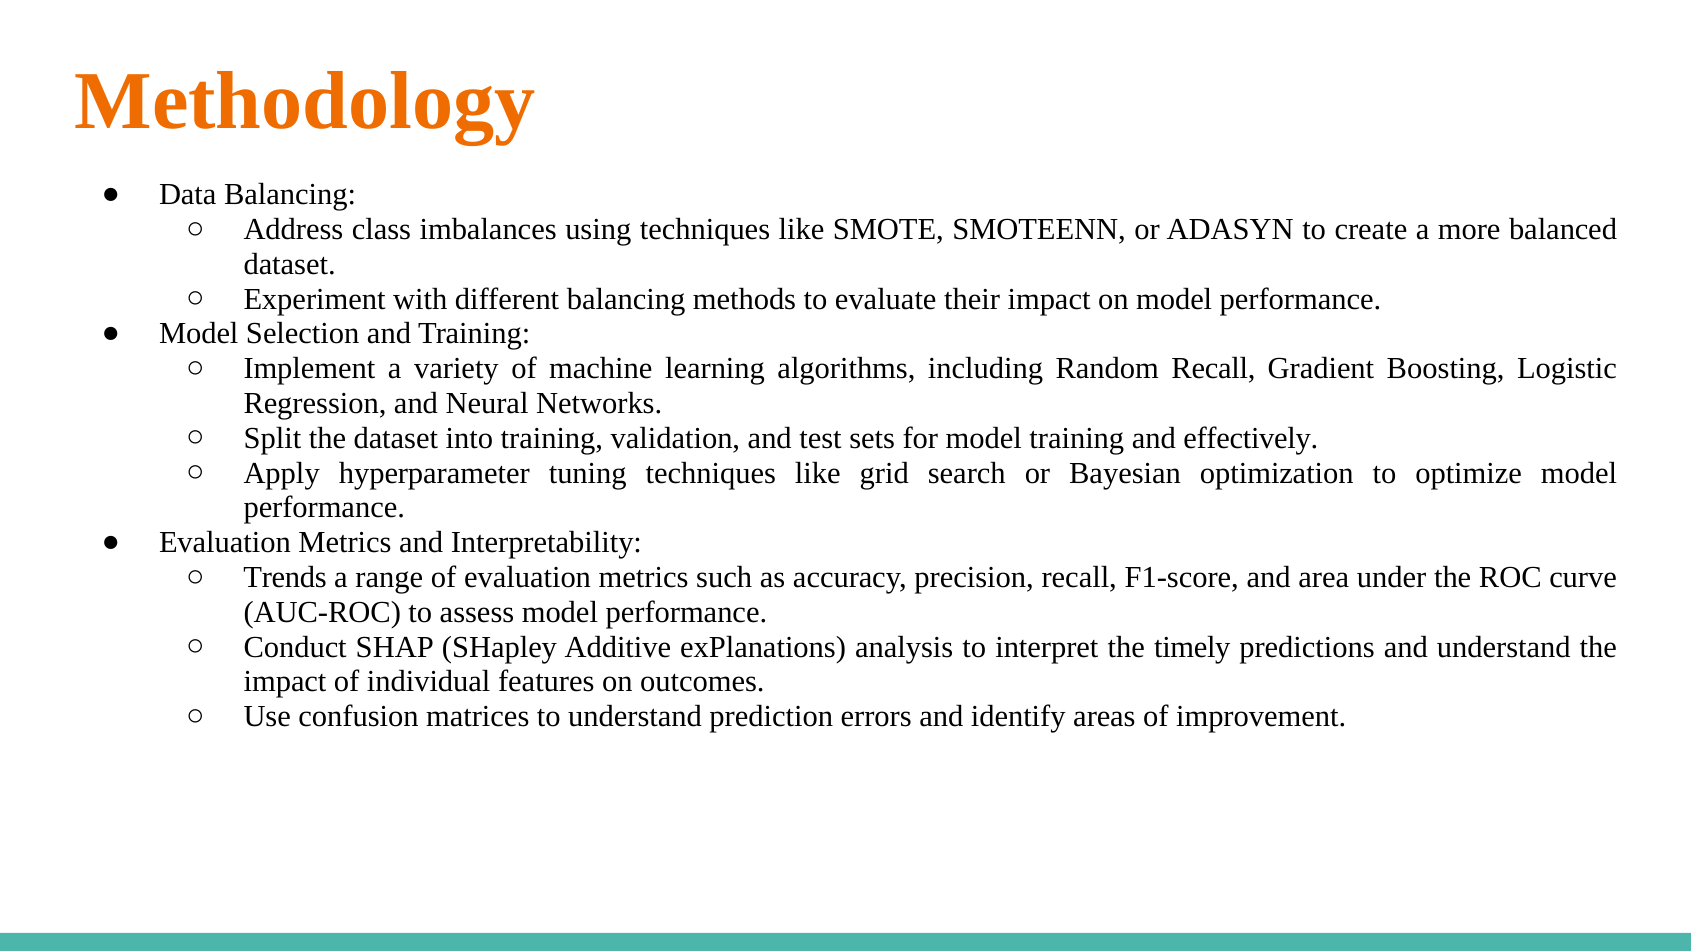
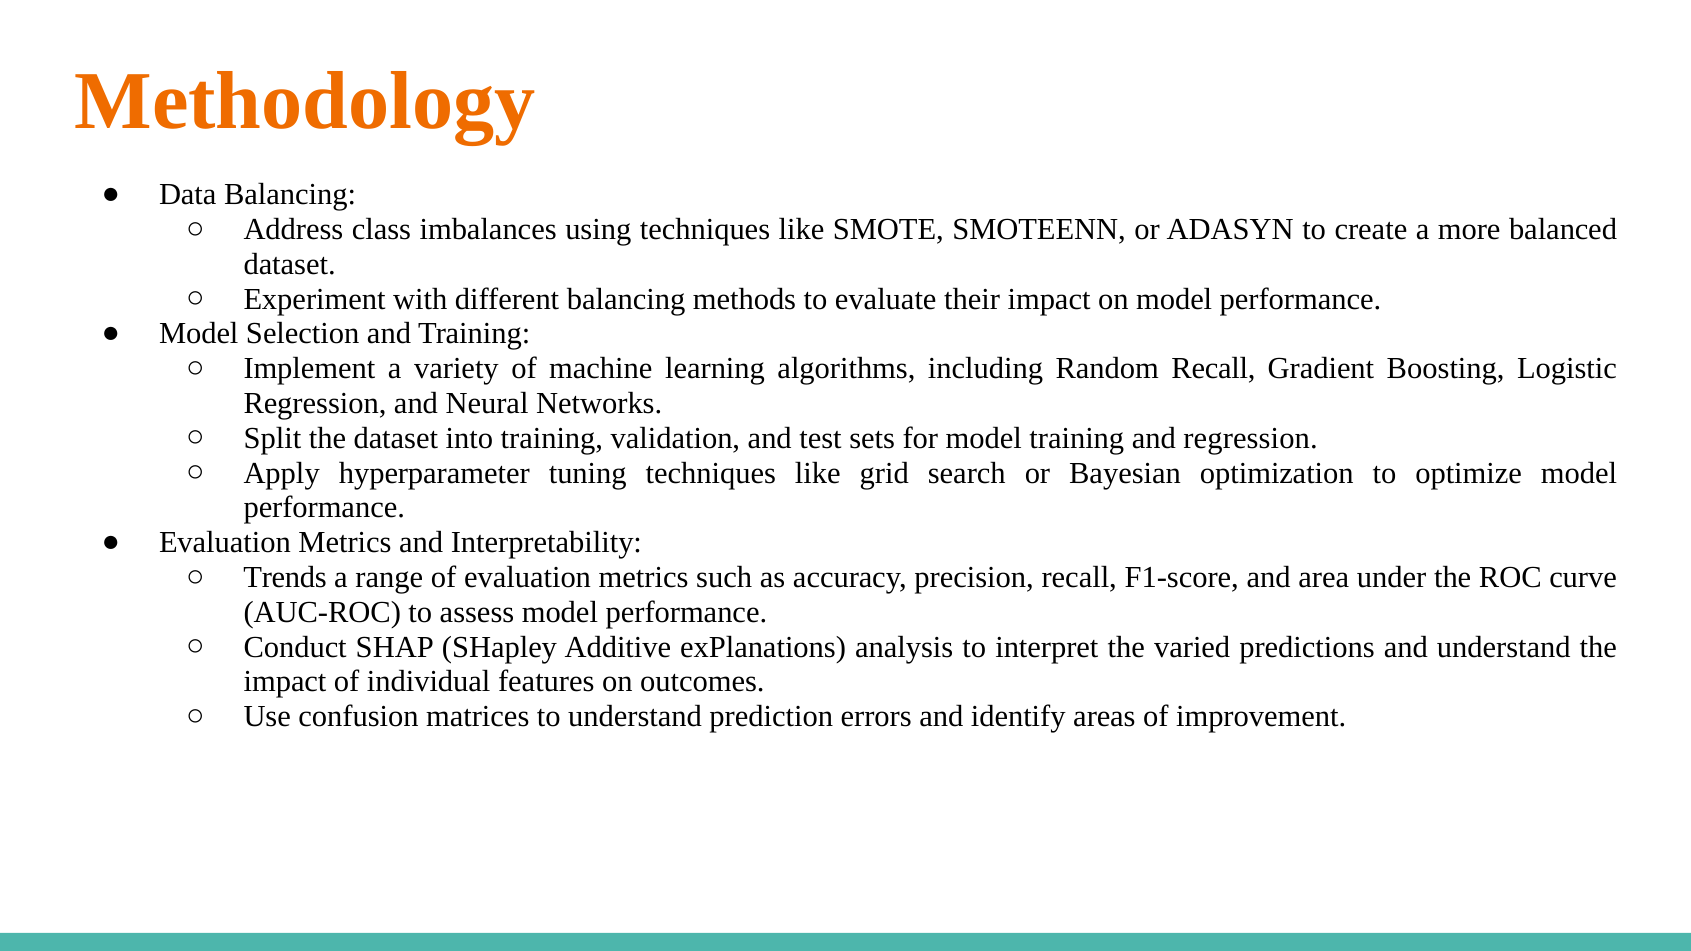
and effectively: effectively -> regression (1251, 438)
timely: timely -> varied (1192, 647)
